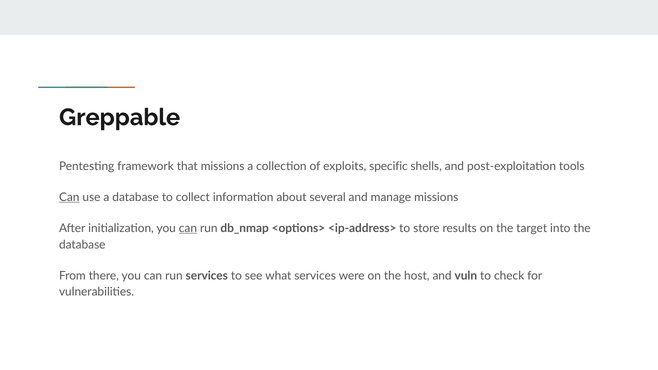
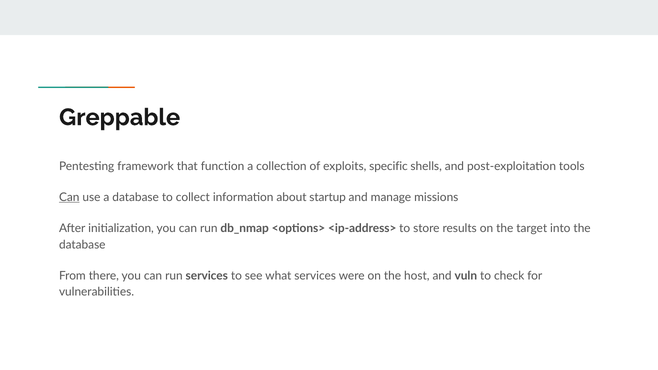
that missions: missions -> function (223, 166)
several: several -> startup (328, 197)
can underline: present -> none (188, 228)
